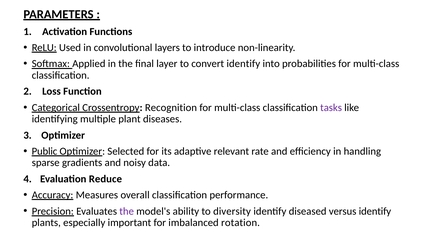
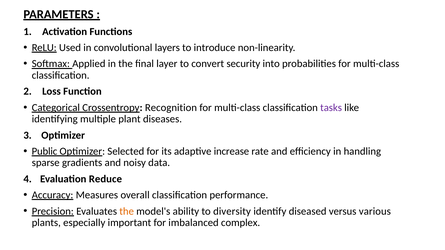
convert identify: identify -> security (243, 64)
relevant: relevant -> increase (231, 151)
the colour: purple -> orange (127, 211)
versus identify: identify -> various (375, 211)
rotation: rotation -> complex (241, 223)
